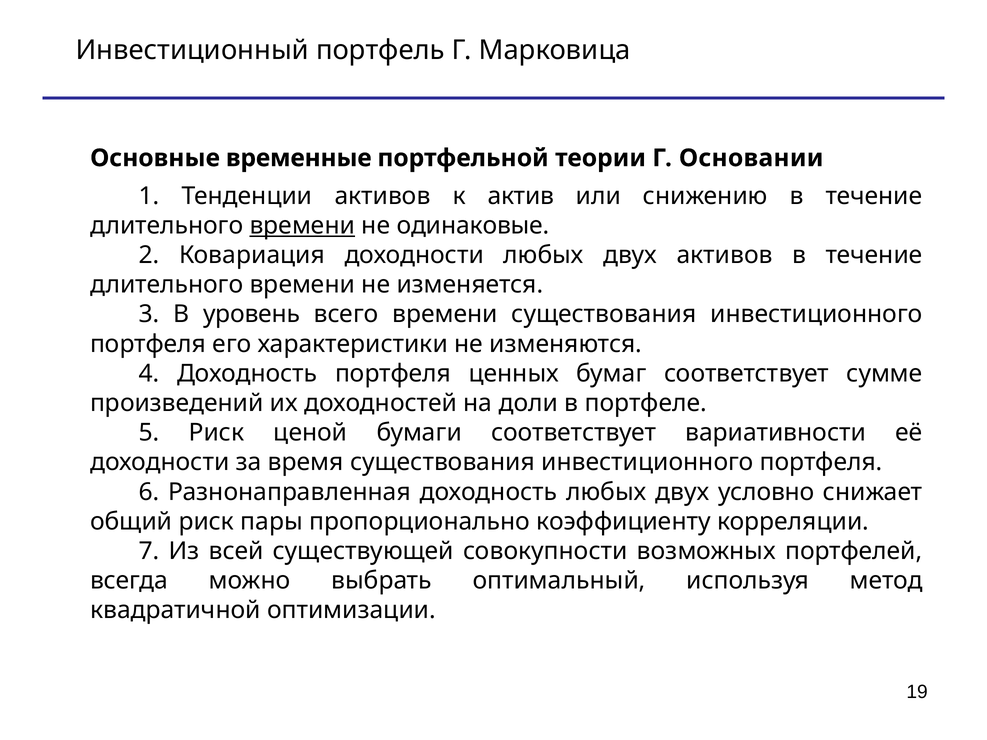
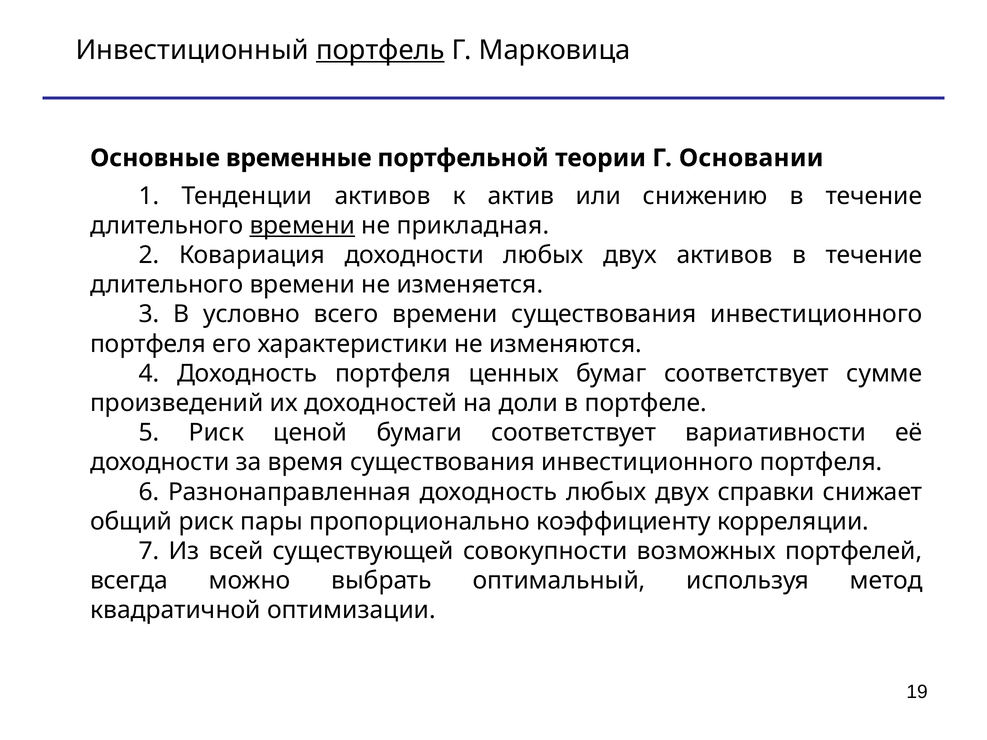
портфель underline: none -> present (380, 50)
одинаковые: одинаковые -> прикладная (473, 226)
уровень: уровень -> условно (252, 314)
условно: условно -> справки (766, 492)
